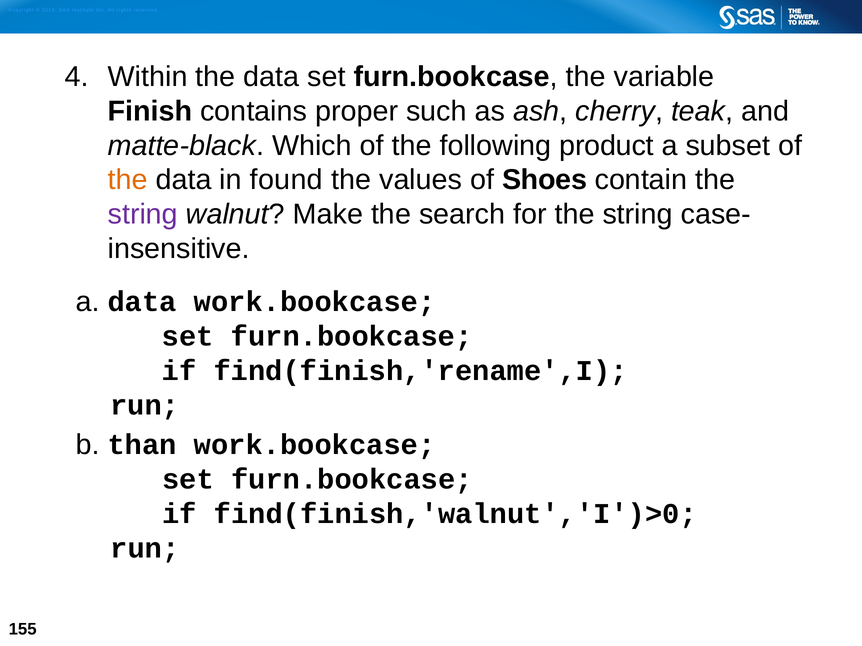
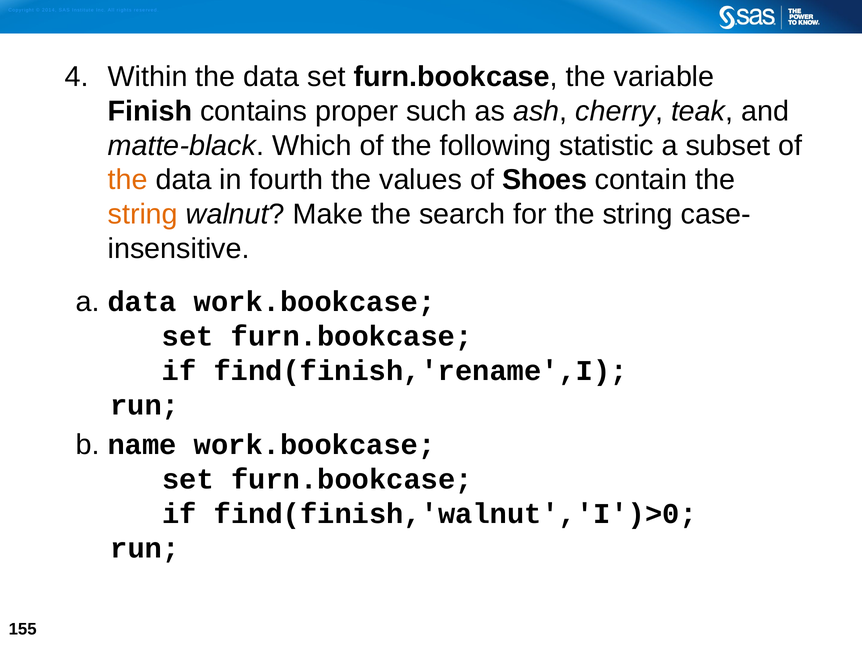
product: product -> statistic (607, 146)
found: found -> fourth (286, 180)
string colour: purple -> orange (143, 215)
than: than -> name (142, 445)
